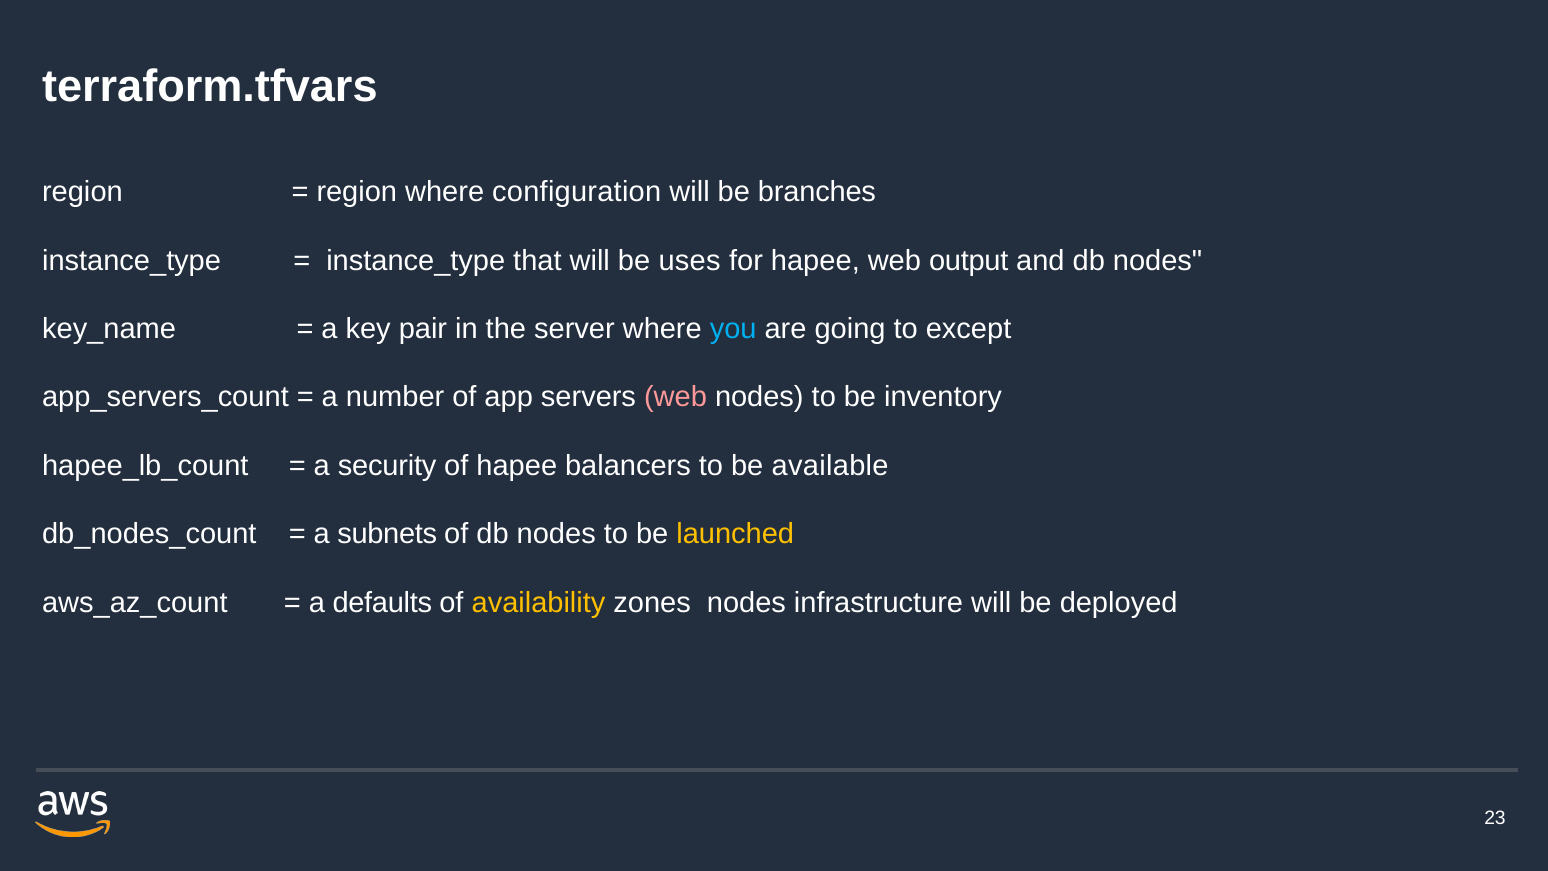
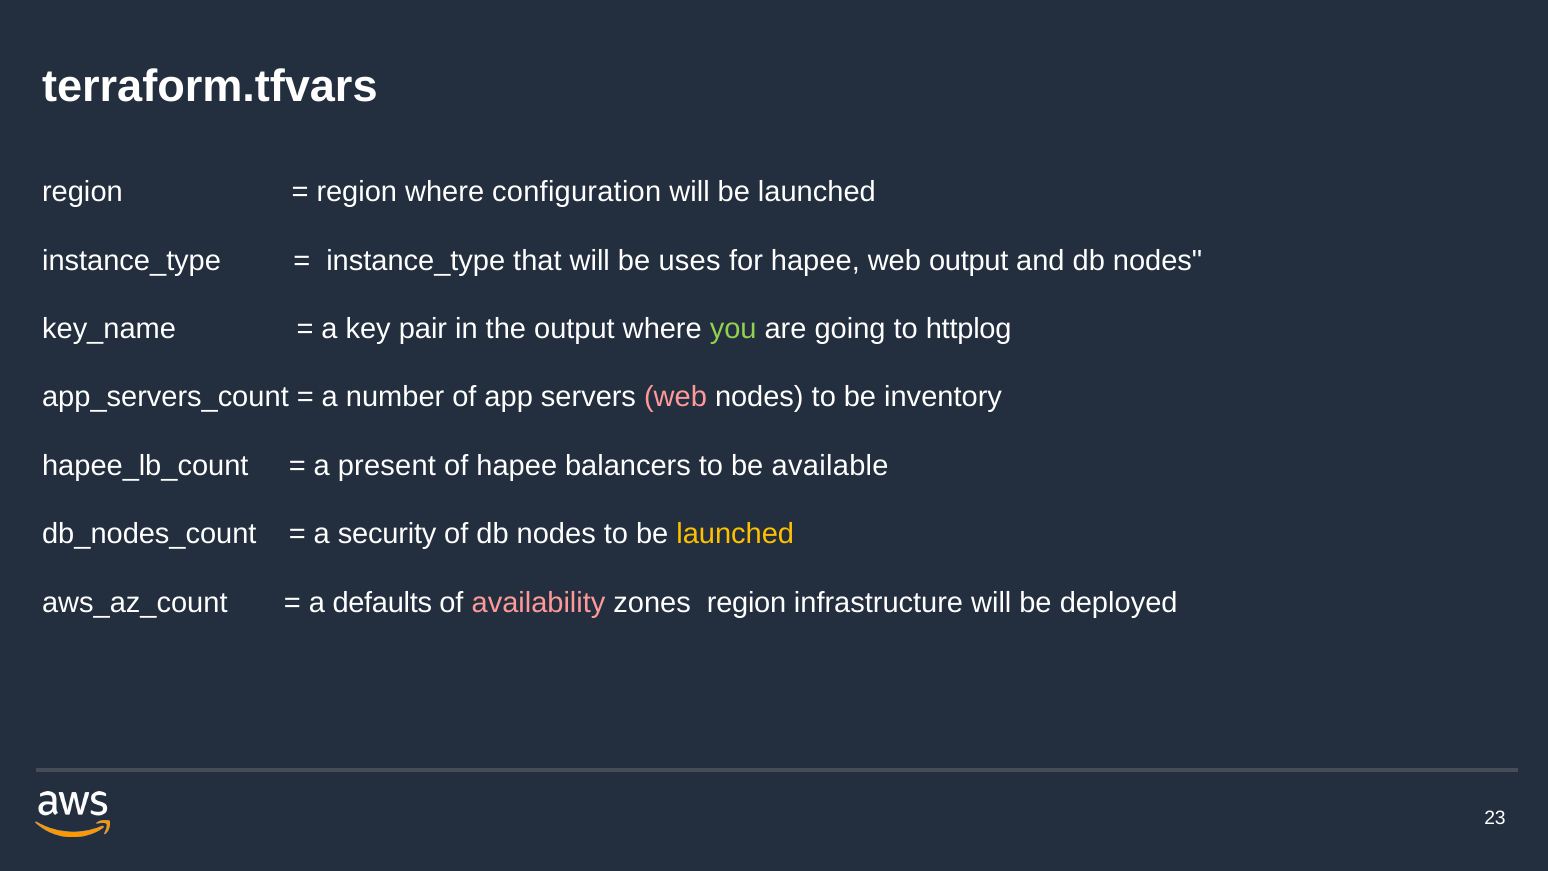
will be branches: branches -> launched (817, 192)
the server: server -> output (574, 329)
you colour: light blue -> light green (733, 329)
except: except -> httplog (969, 329)
security: security -> present (387, 466)
subnets: subnets -> security (387, 534)
availability colour: yellow -> pink (539, 602)
zones nodes: nodes -> region (747, 602)
